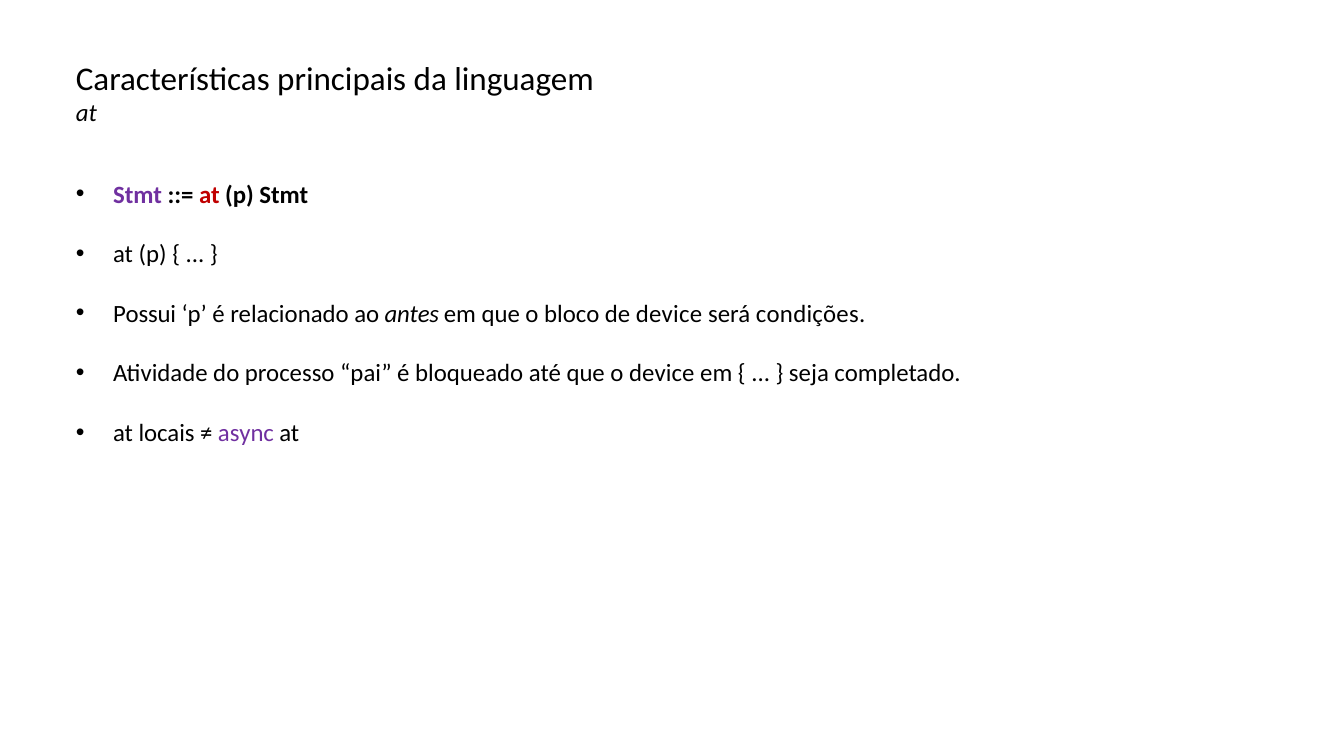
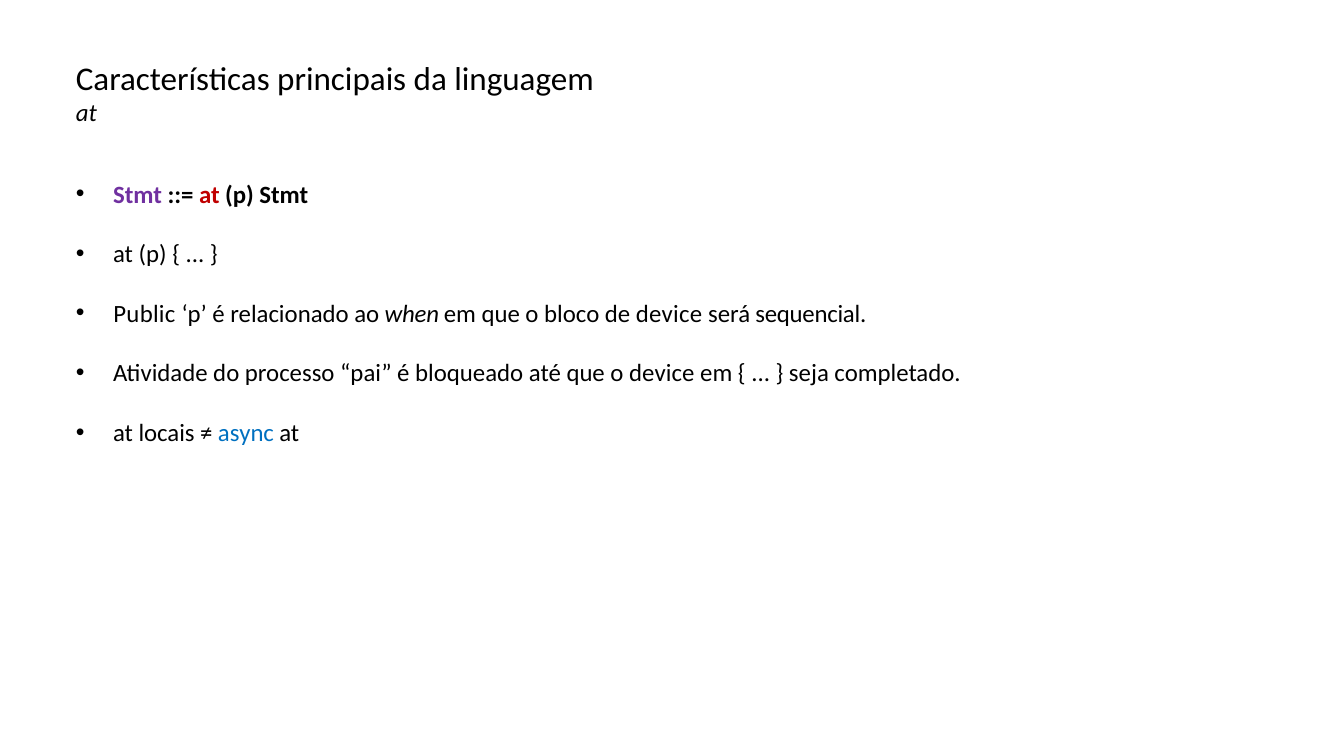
Possui: Possui -> Public (144, 314)
antes: antes -> when (412, 314)
condições: condições -> sequencial (811, 314)
async colour: purple -> blue (246, 433)
